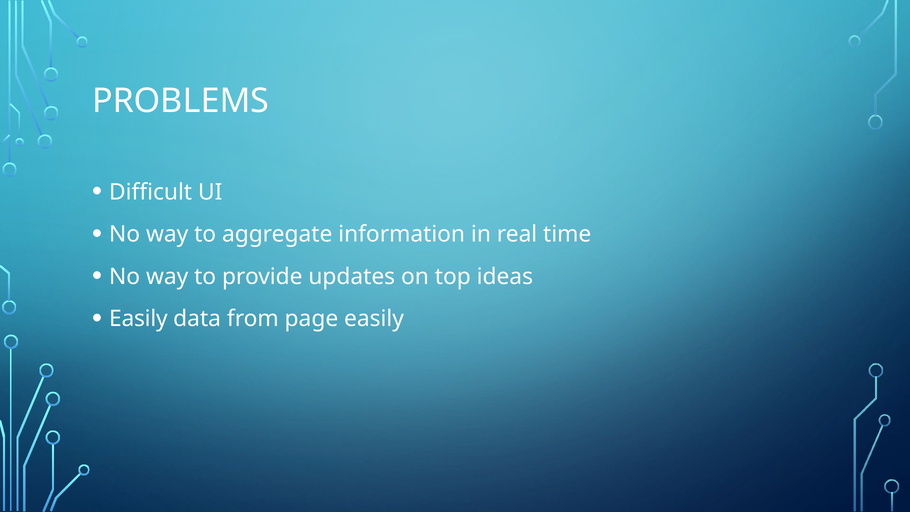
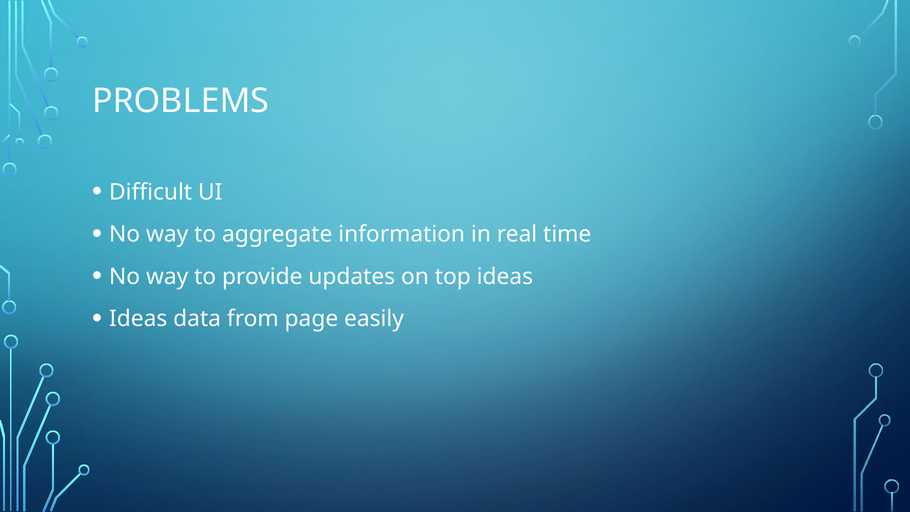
Easily: Easily -> Ideas (138, 319)
